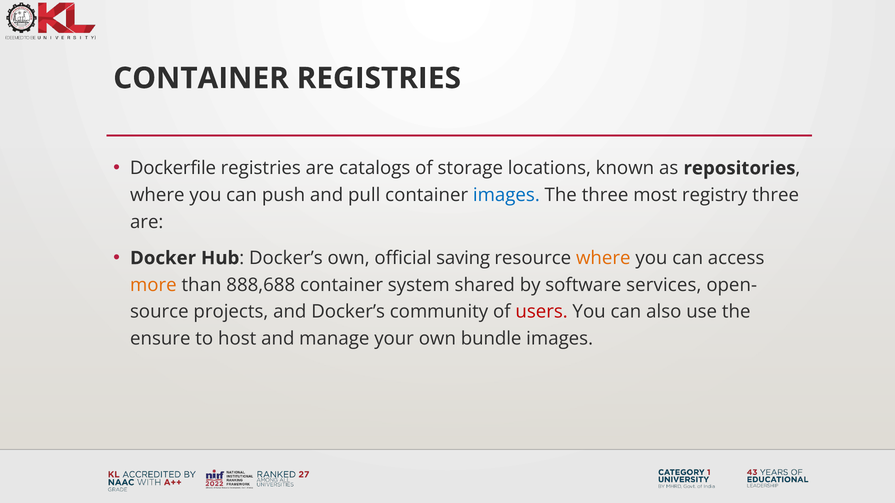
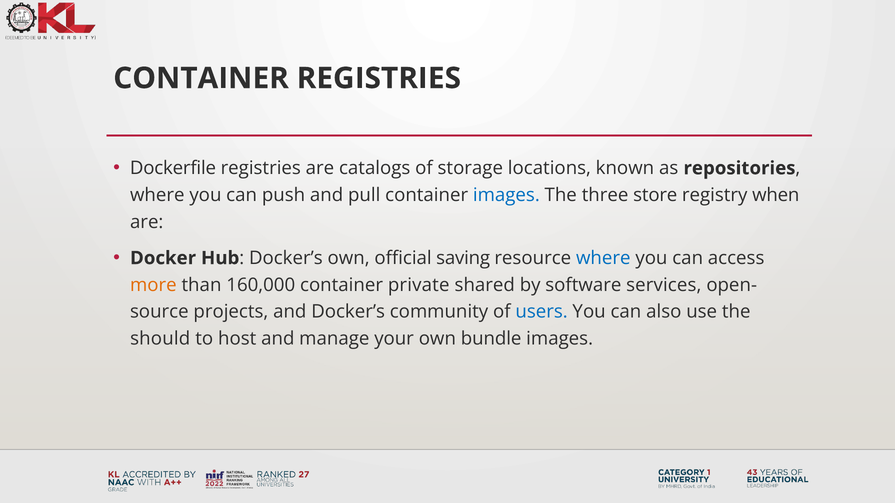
most: most -> store (655, 195)
registry three: three -> when (776, 195)
where colour: orange -> blue (603, 258)
888,688: 888,688 -> 160,000 (261, 285)
system: system -> private (419, 285)
users colour: red -> blue (542, 312)
ensure: ensure -> should (160, 339)
